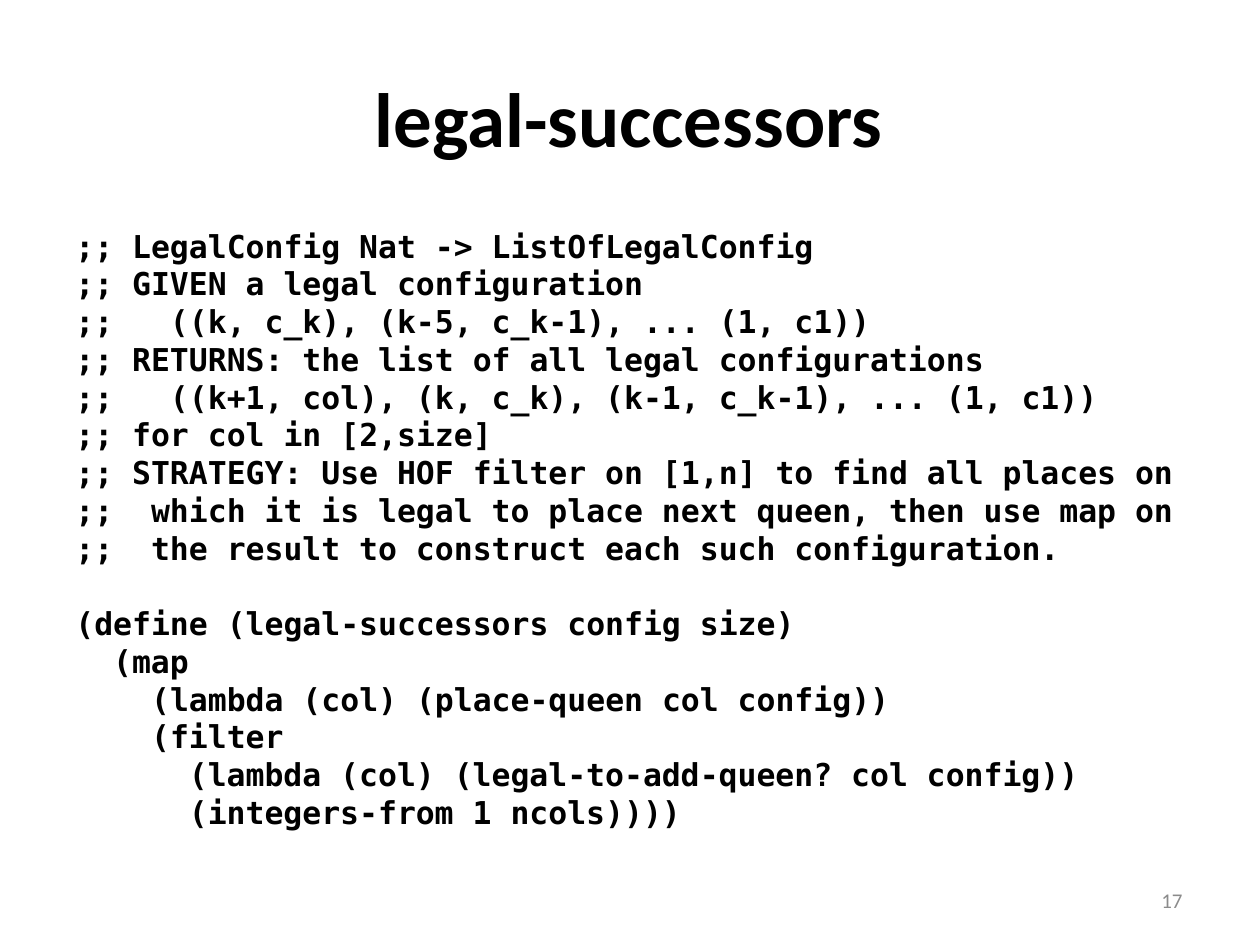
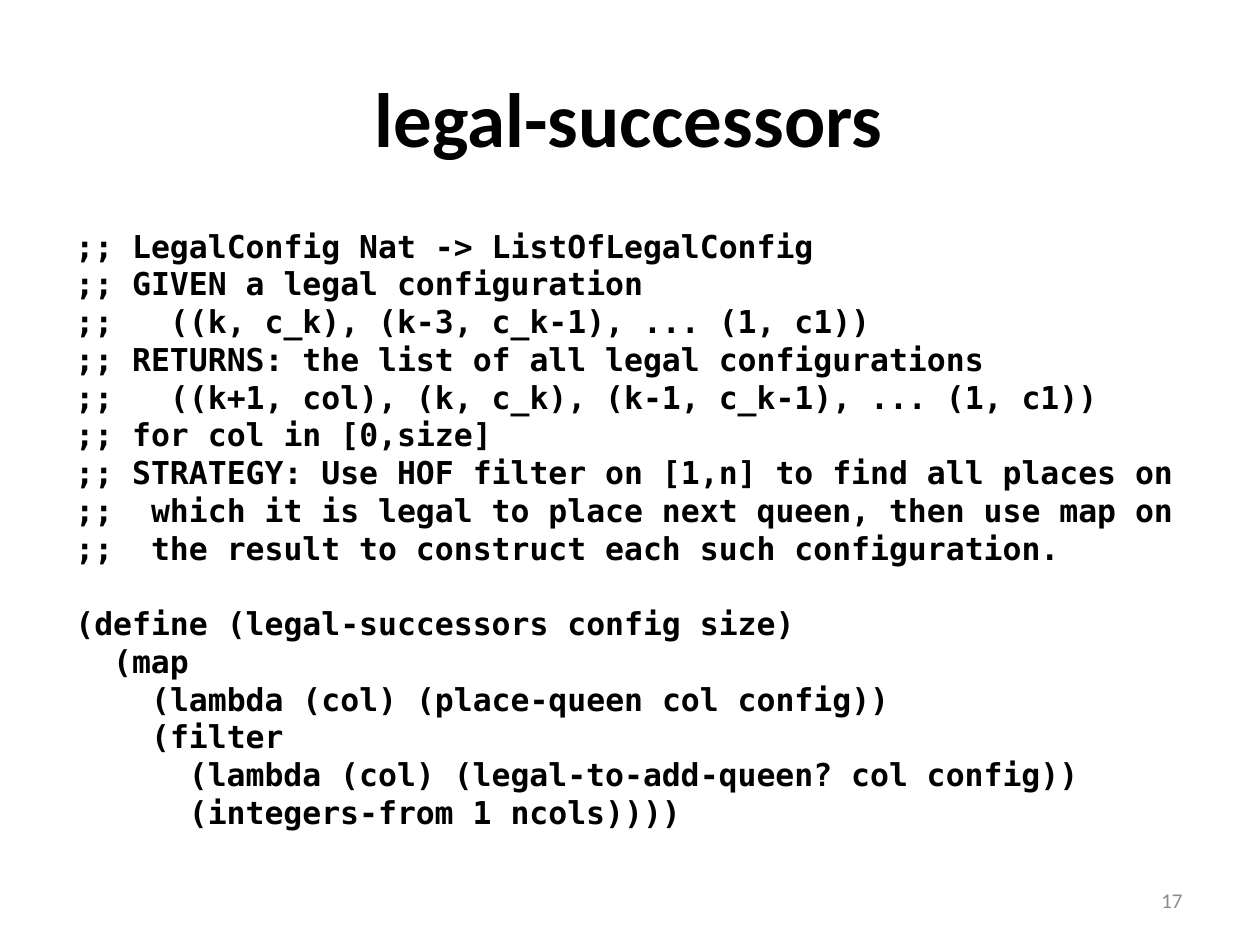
k-5: k-5 -> k-3 (425, 323)
2,size: 2,size -> 0,size (416, 436)
